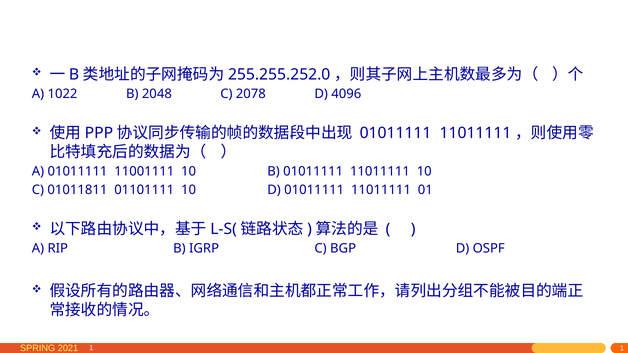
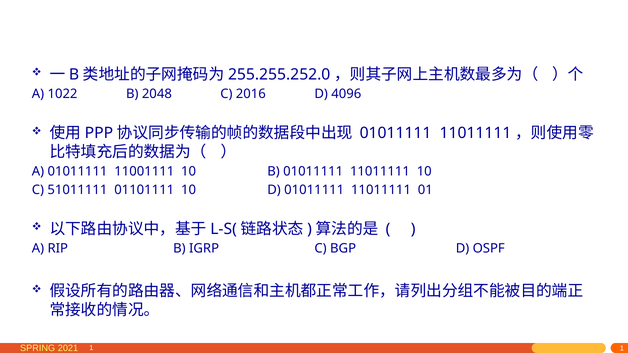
2078: 2078 -> 2016 (251, 94)
01011811: 01011811 -> 51011111 (77, 190)
